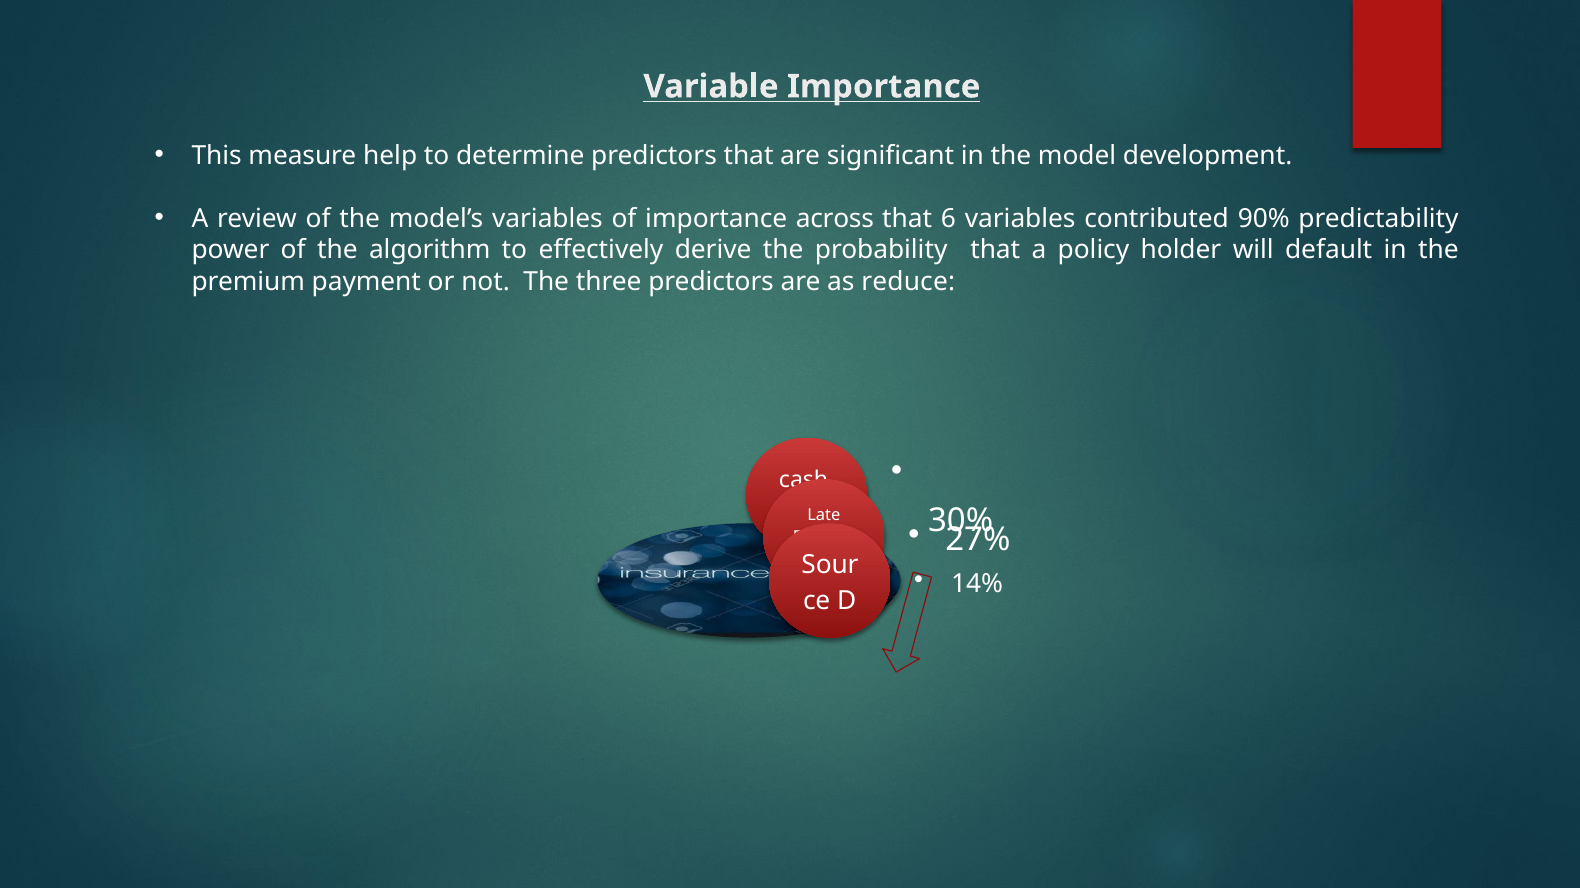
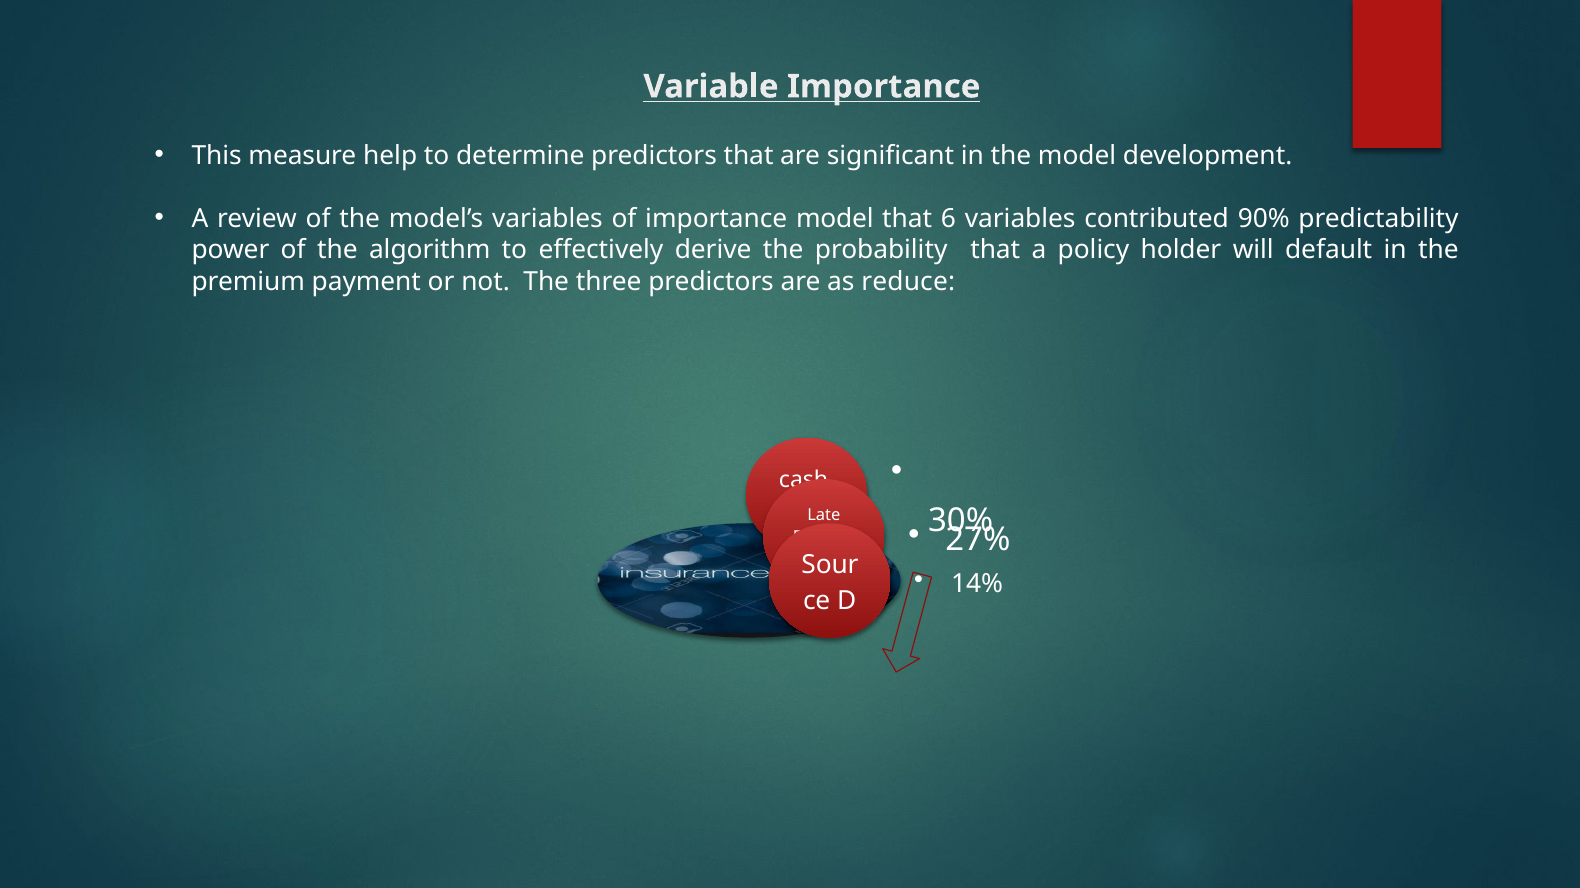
importance across: across -> model (835, 219)
